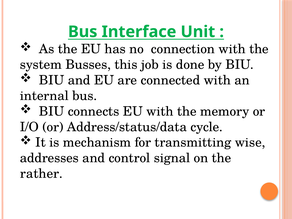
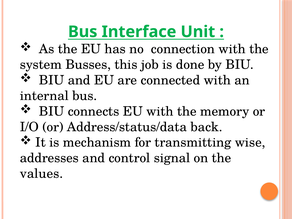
cycle: cycle -> back (207, 127)
rather: rather -> values (41, 174)
